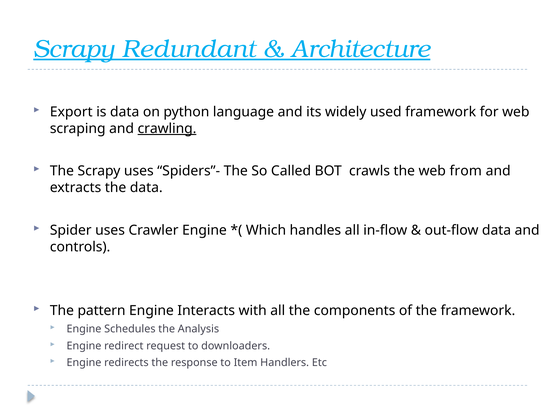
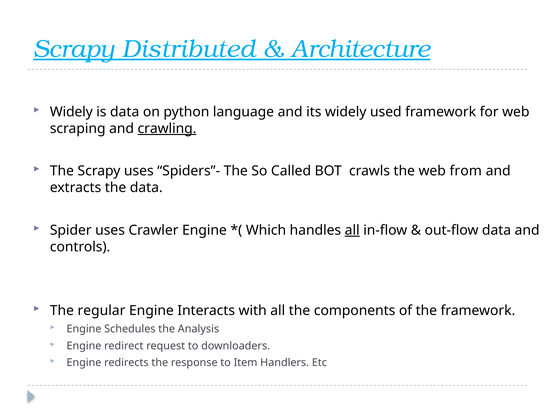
Redundant: Redundant -> Distributed (189, 49)
Export: Export -> Widely (71, 112)
all underline: none -> present (352, 230)
pattern: pattern -> regular (101, 311)
